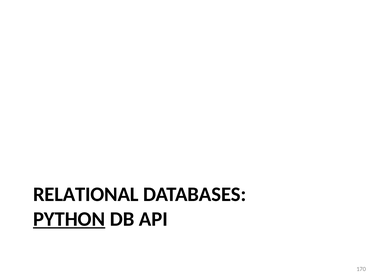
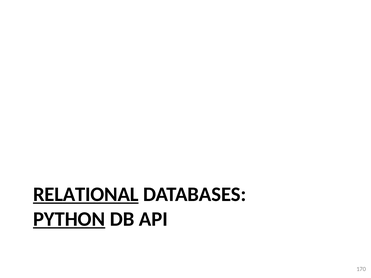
RELATIONAL underline: none -> present (86, 194)
